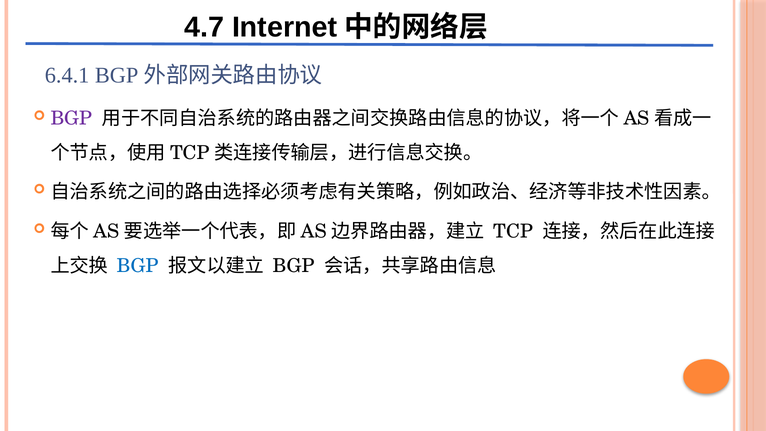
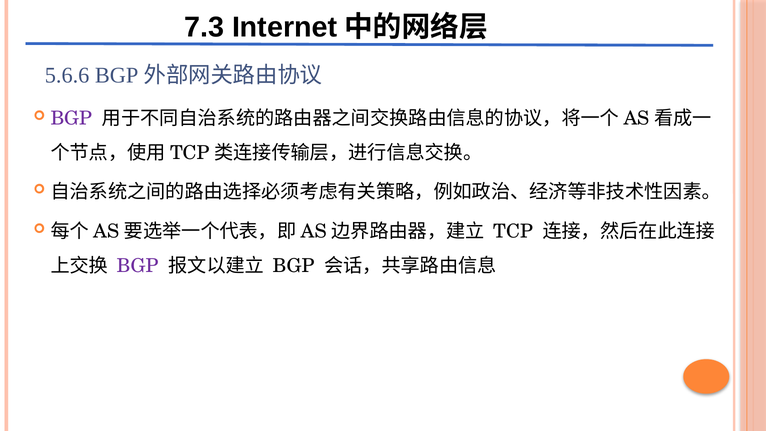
4.7: 4.7 -> 7.3 (204, 27)
6.4.1: 6.4.1 -> 5.6.6 (67, 75)
BGP colour: blue -> purple (138, 266)
